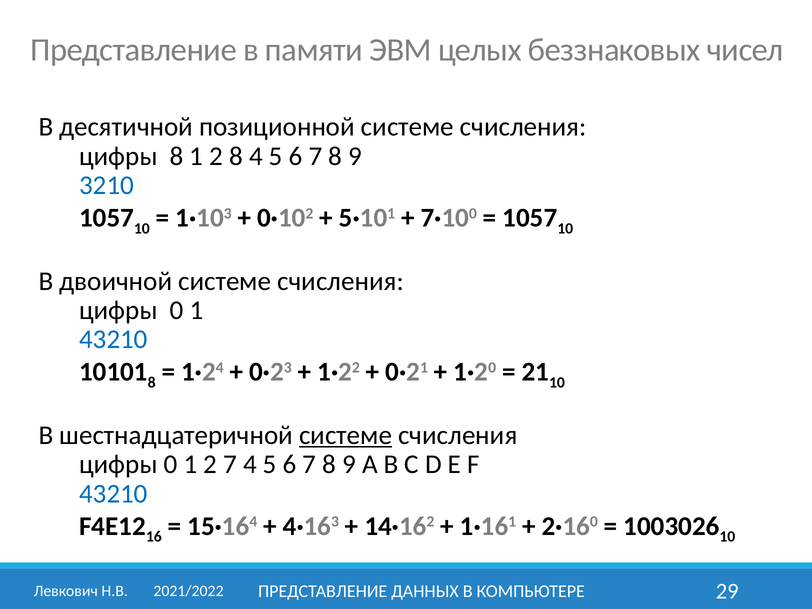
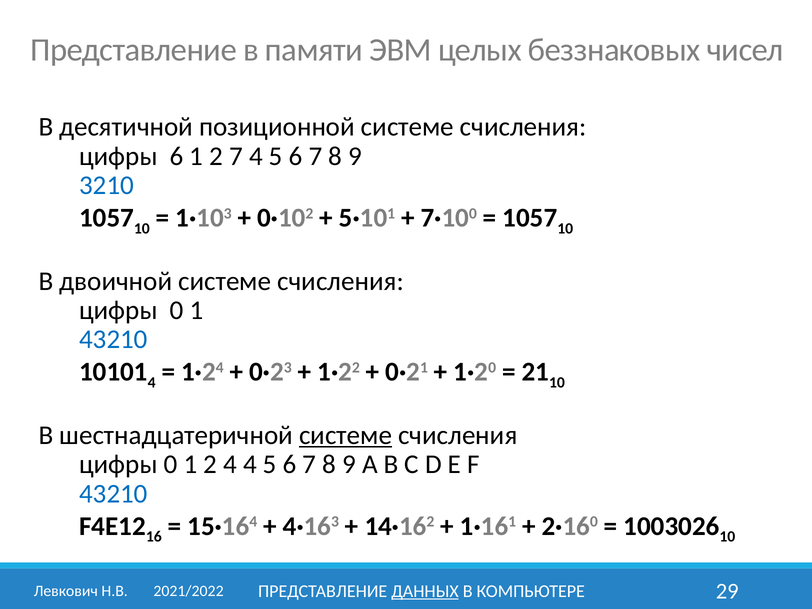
цифры 8: 8 -> 6 (177, 156)
2 8: 8 -> 7 (236, 156)
8: 8 -> 4 (152, 382)
2 7: 7 -> 4 (230, 464)
ДАННЫХ underline: none -> present (425, 591)
